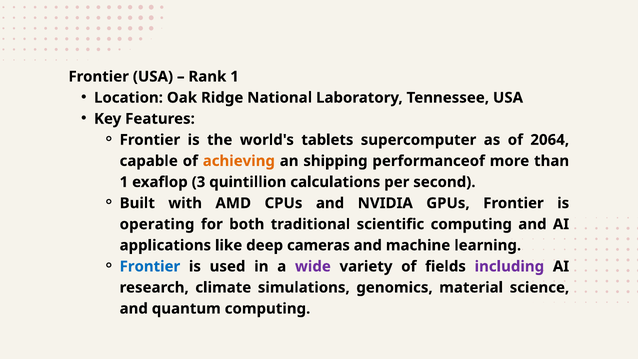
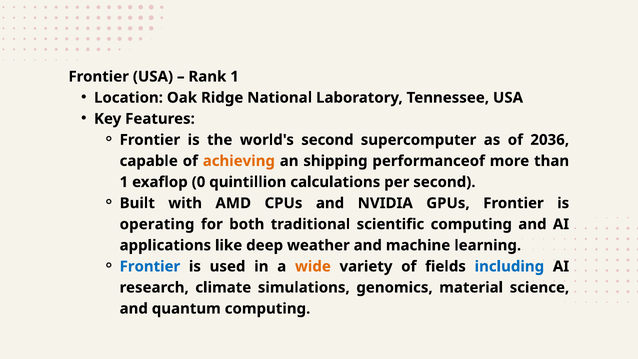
world's tablets: tablets -> second (327, 140)
2064: 2064 -> 2036 (550, 140)
3: 3 -> 0 (198, 182)
cameras: cameras -> weather (318, 245)
wide colour: purple -> orange (313, 266)
including colour: purple -> blue (509, 266)
